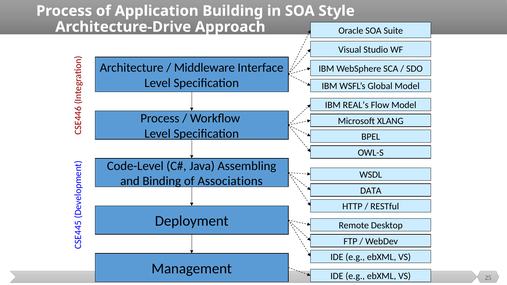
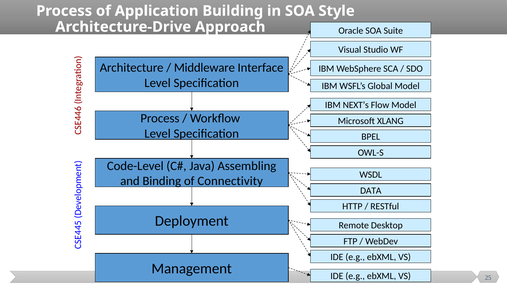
REAL’s: REAL’s -> NEXT’s (356, 105)
Associations: Associations -> Connectivity (230, 181)
